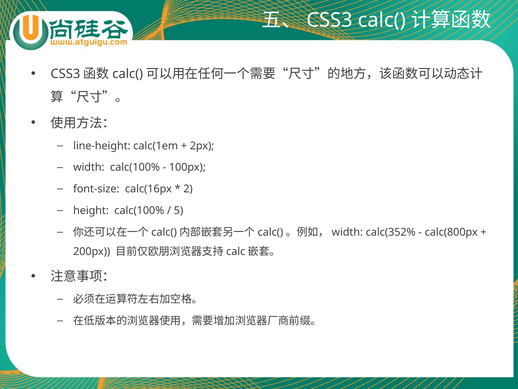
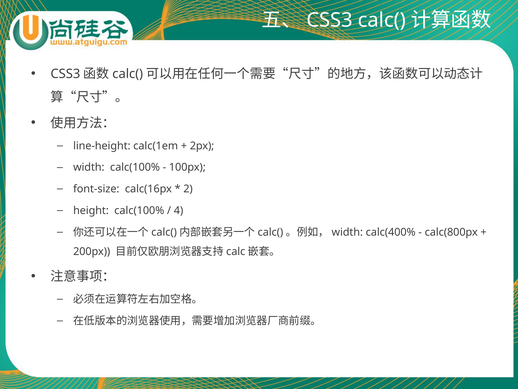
5: 5 -> 4 (179, 210)
calc(352%: calc(352% -> calc(400% (391, 232)
